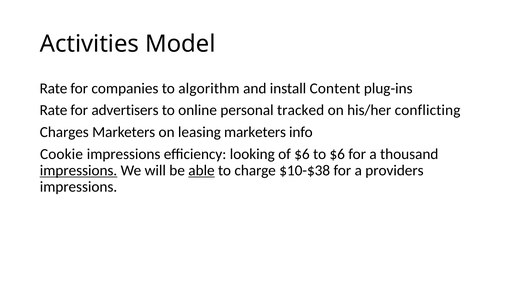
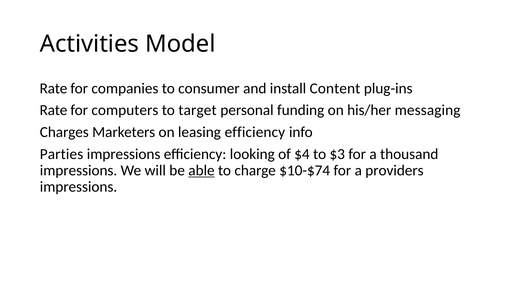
algorithm: algorithm -> consumer (209, 88)
advertisers: advertisers -> computers (125, 110)
online: online -> target (197, 110)
tracked: tracked -> funding (301, 110)
conflicting: conflicting -> messaging (428, 110)
leasing marketers: marketers -> efficiency (255, 132)
Cookie: Cookie -> Parties (62, 154)
of $6: $6 -> $4 (302, 154)
to $6: $6 -> $3 (337, 154)
impressions underline: present -> none (79, 170)
$10-$38: $10-$38 -> $10-$74 (305, 170)
